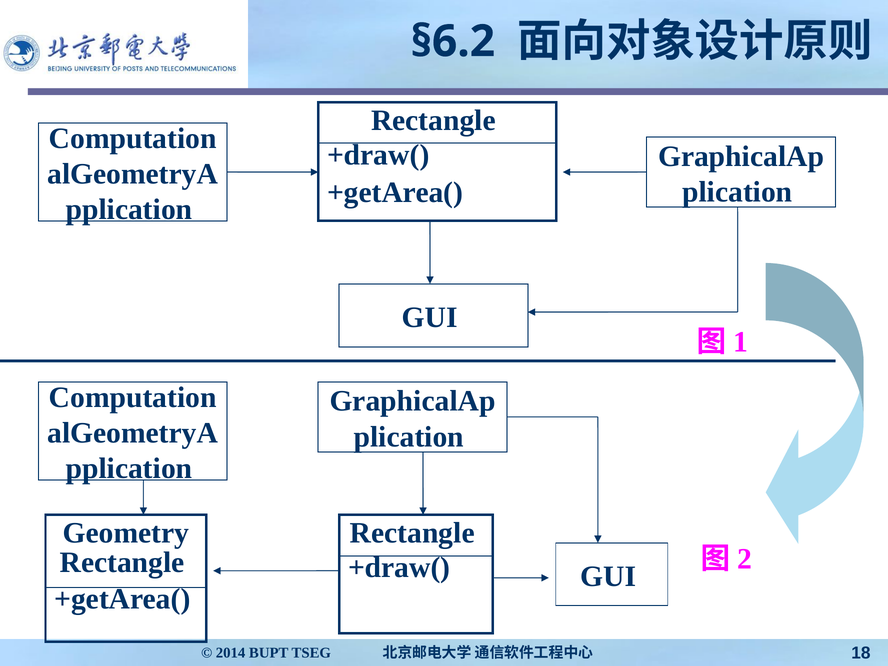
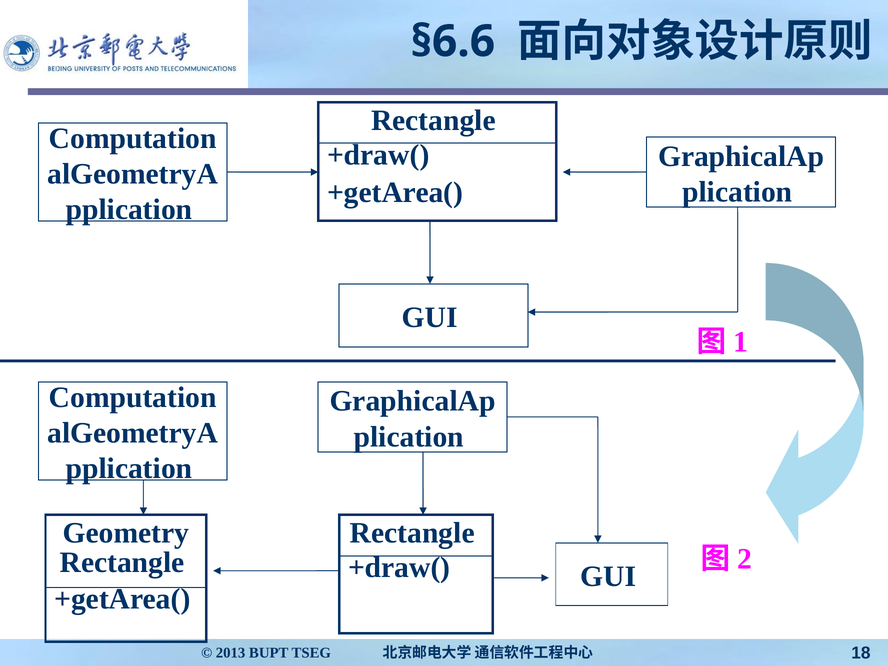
§6.2: §6.2 -> §6.6 (453, 41)
2014: 2014 -> 2013 (231, 653)
